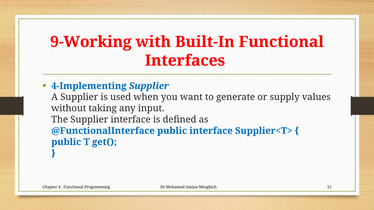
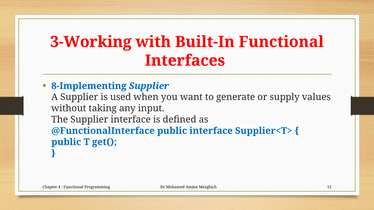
9-Working: 9-Working -> 3-Working (91, 42)
4-Implementing: 4-Implementing -> 8-Implementing (89, 86)
